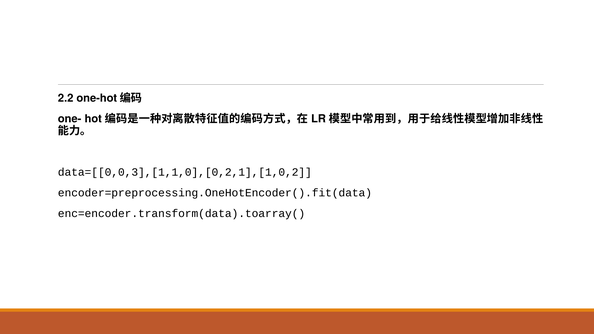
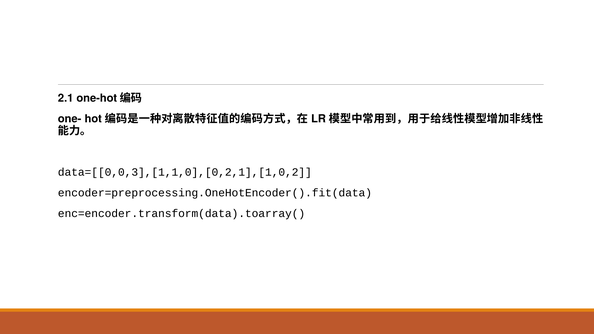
2.2: 2.2 -> 2.1 (66, 98)
